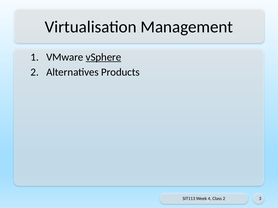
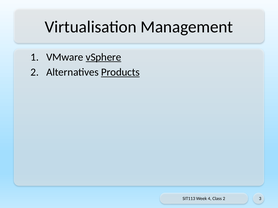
Products underline: none -> present (120, 72)
